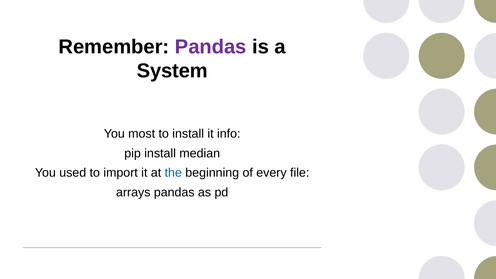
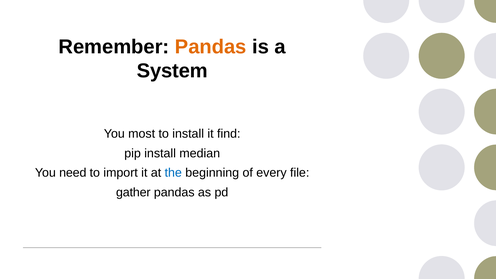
Pandas colour: purple -> orange (211, 47)
info: info -> find (229, 134)
used: used -> need (73, 173)
arrays: arrays -> gather (133, 192)
